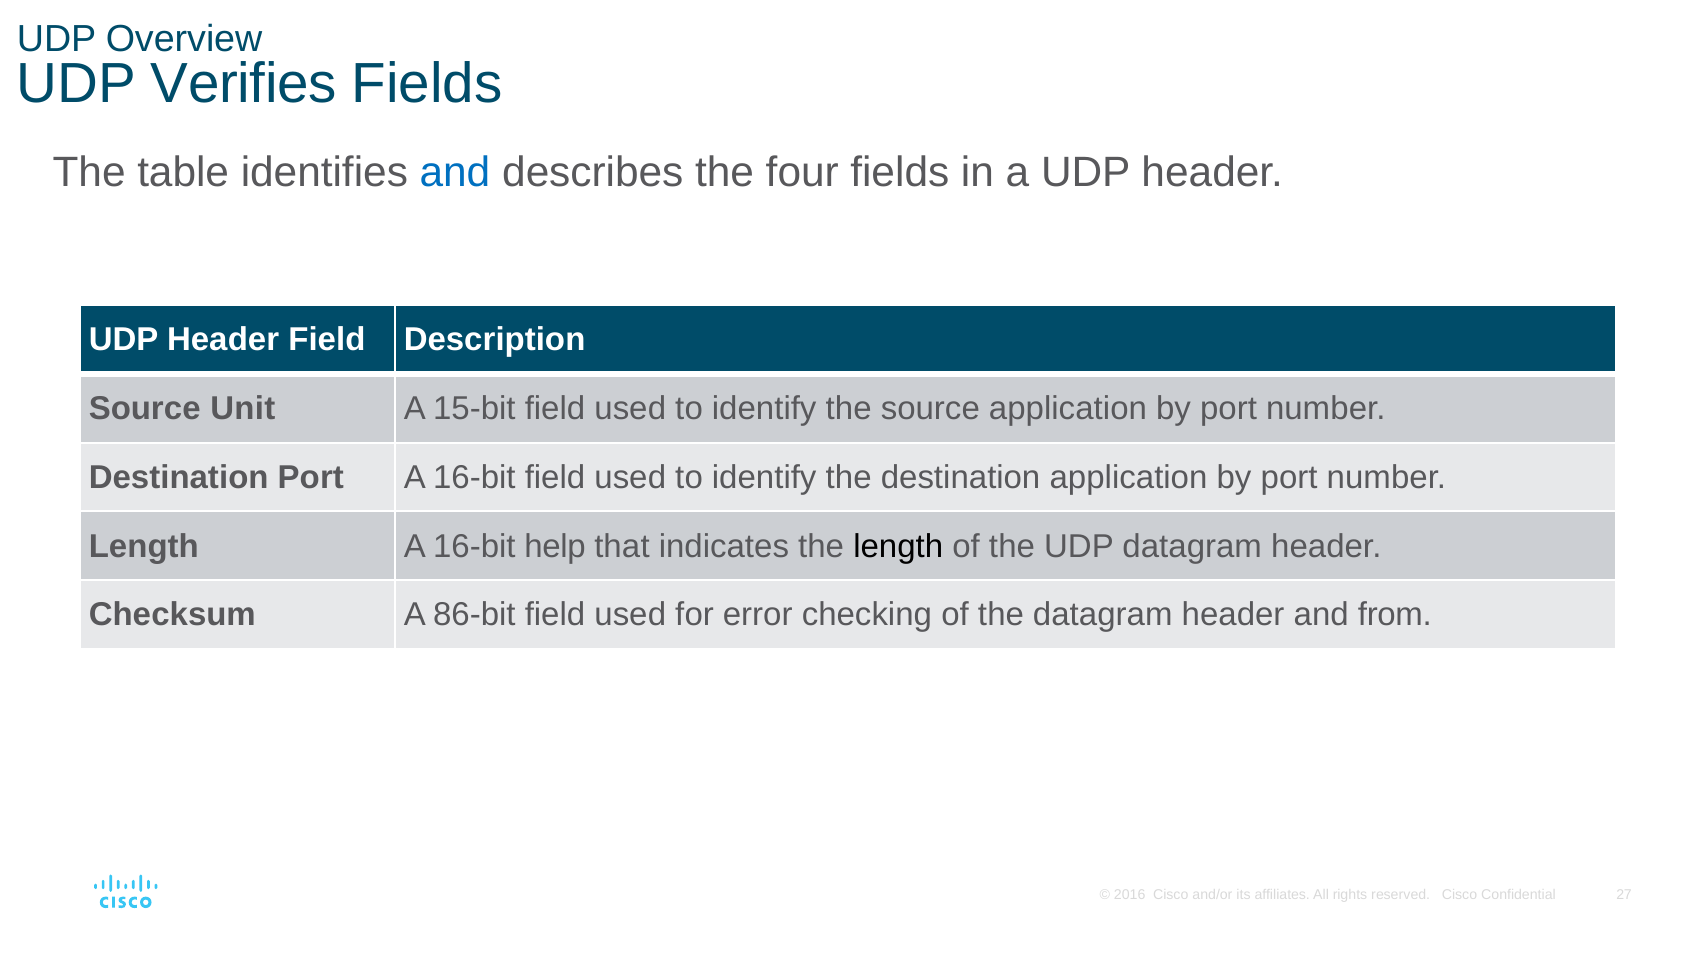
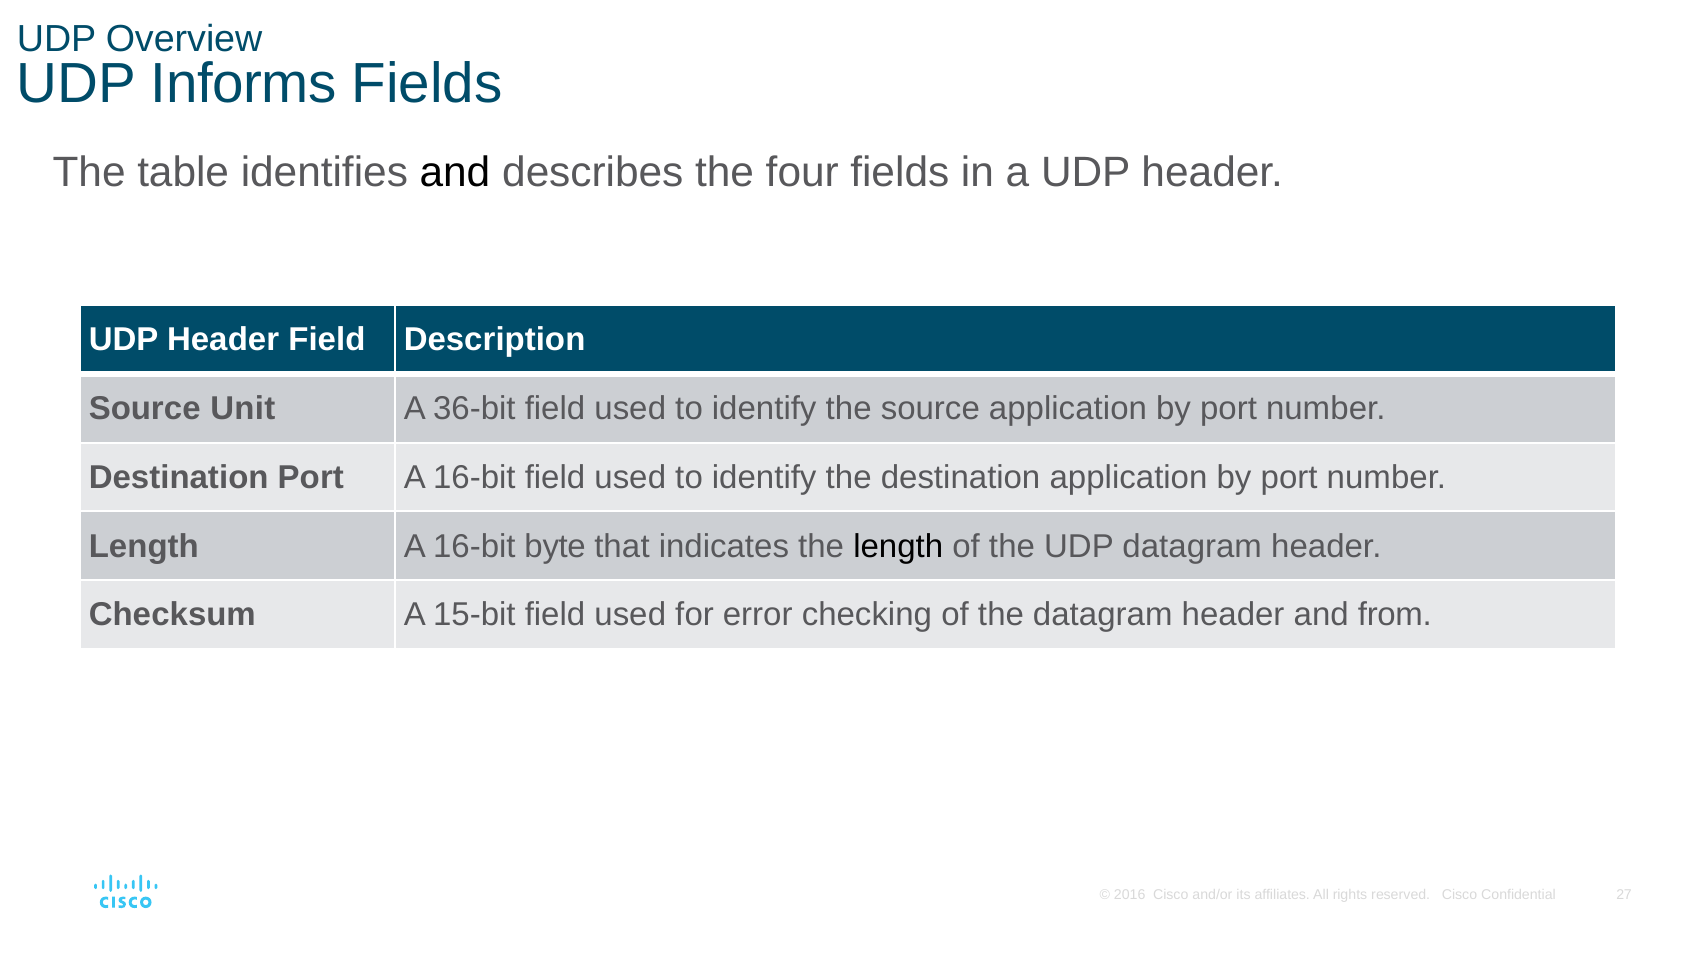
Verifies: Verifies -> Informs (244, 83)
and colour: blue -> black (455, 172)
15-bit: 15-bit -> 36-bit (474, 409)
help: help -> byte (555, 546)
86-bit: 86-bit -> 15-bit (474, 615)
